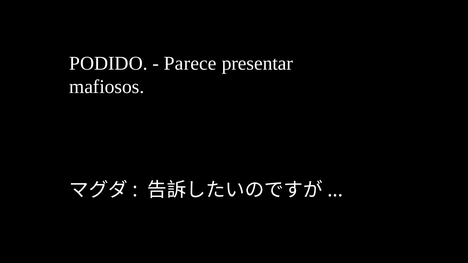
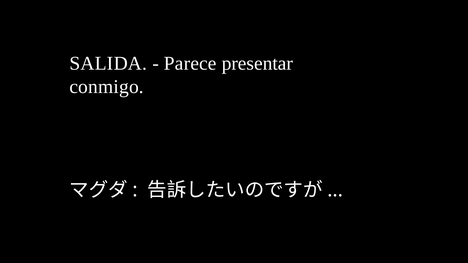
PODIDO: PODIDO -> SALIDA (108, 64)
mafiosos: mafiosos -> conmigo (107, 87)
